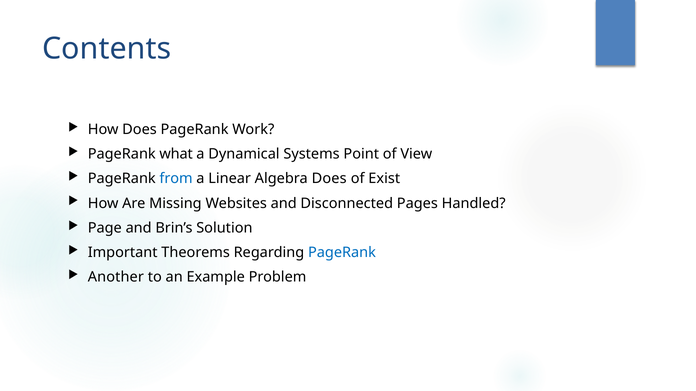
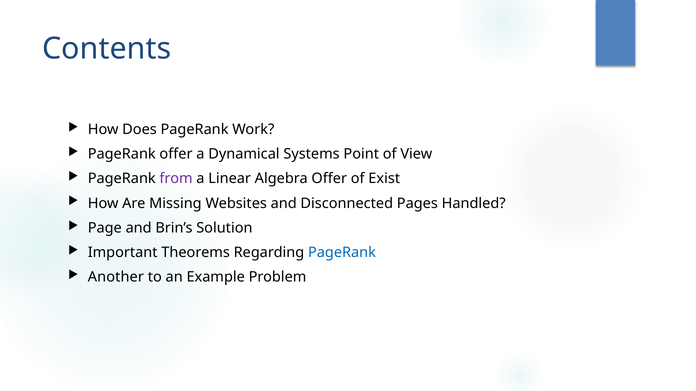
PageRank what: what -> offer (176, 154)
from colour: blue -> purple (176, 179)
Algebra Does: Does -> Offer (329, 179)
